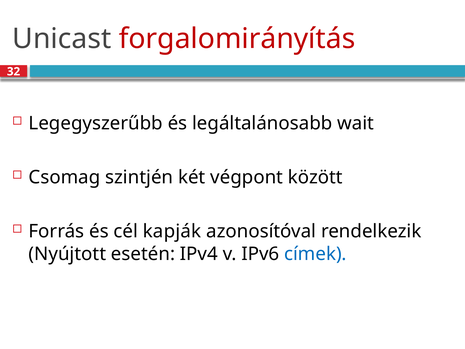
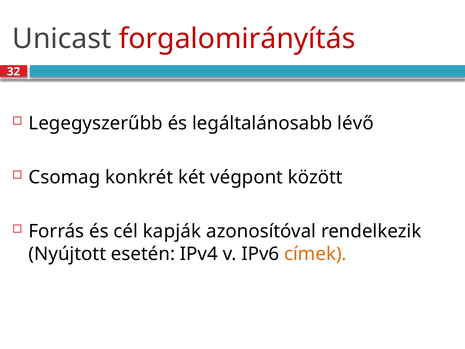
wait: wait -> lévő (356, 123)
szintjén: szintjén -> konkrét (139, 177)
címek colour: blue -> orange (315, 254)
